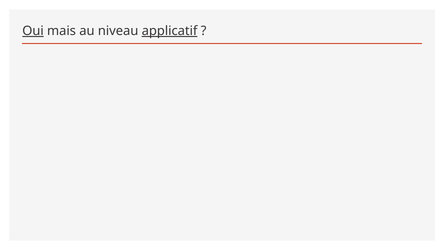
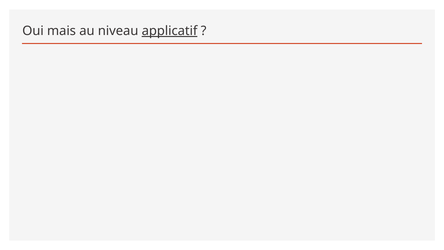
Oui underline: present -> none (33, 31)
